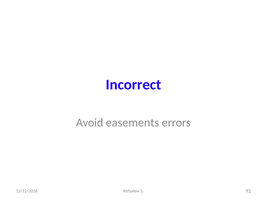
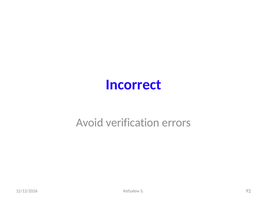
easements: easements -> verification (133, 123)
